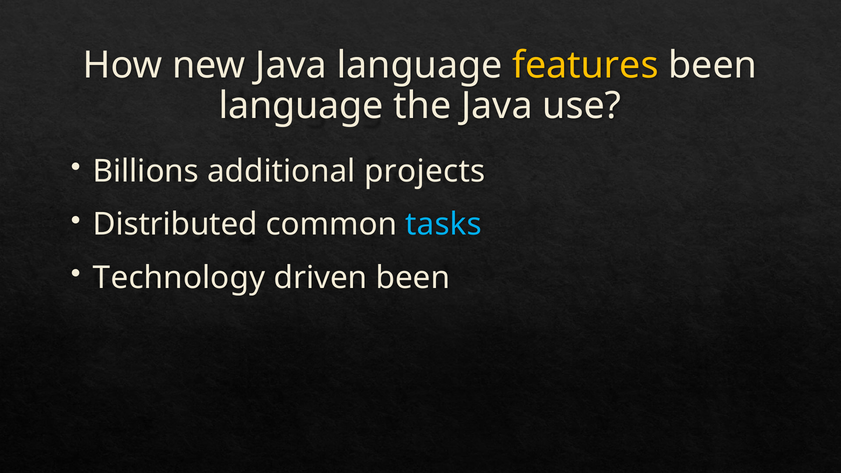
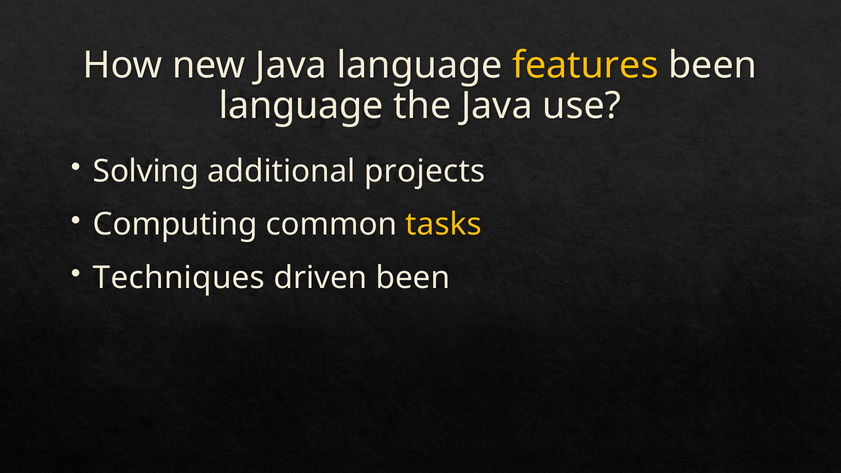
Billions: Billions -> Solving (146, 171)
Distributed: Distributed -> Computing (175, 224)
tasks colour: light blue -> yellow (444, 224)
Technology: Technology -> Techniques (179, 278)
